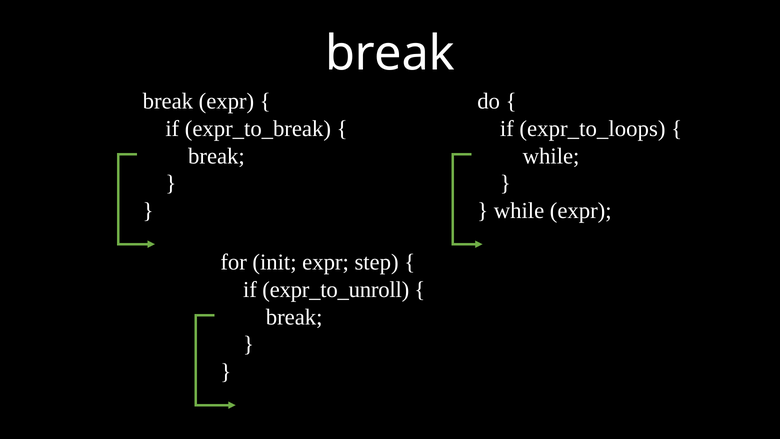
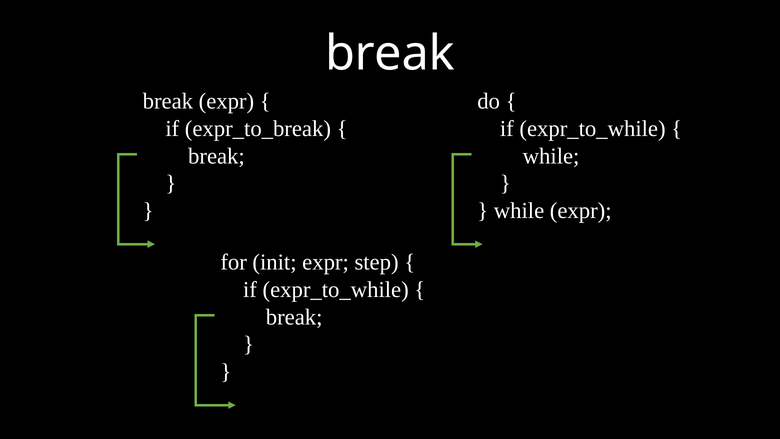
expr_to_loops: expr_to_loops -> expr_to_while (593, 129)
expr_to_unroll: expr_to_unroll -> expr_to_while (336, 290)
